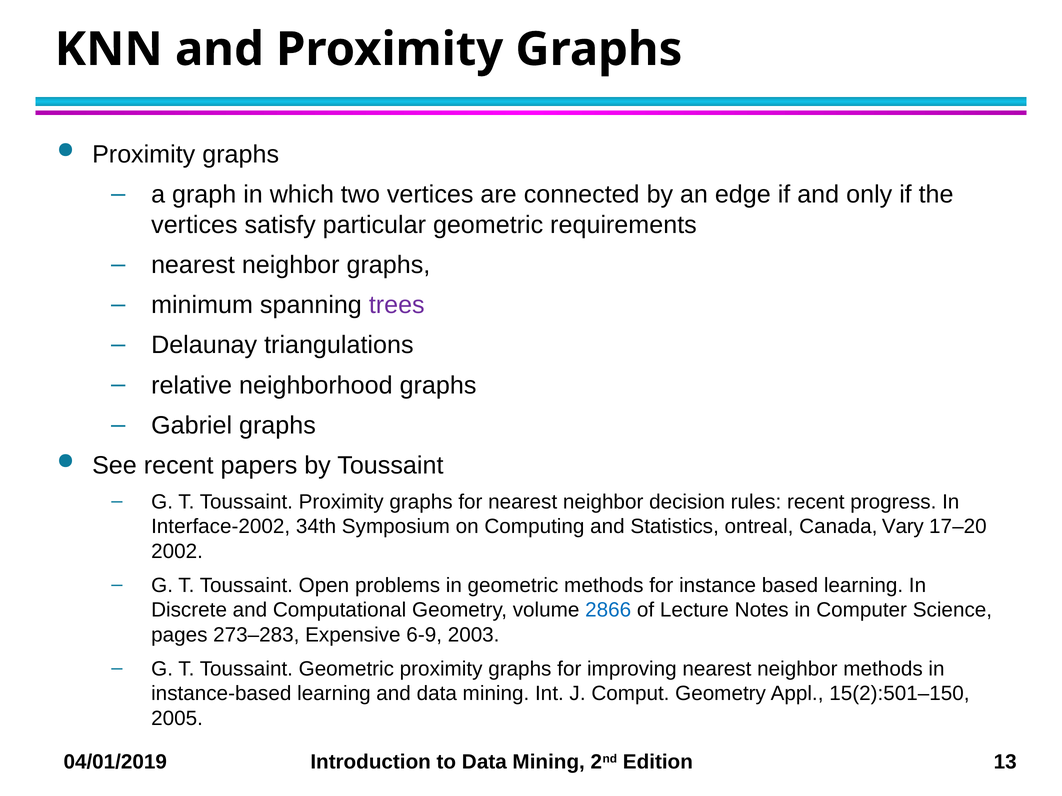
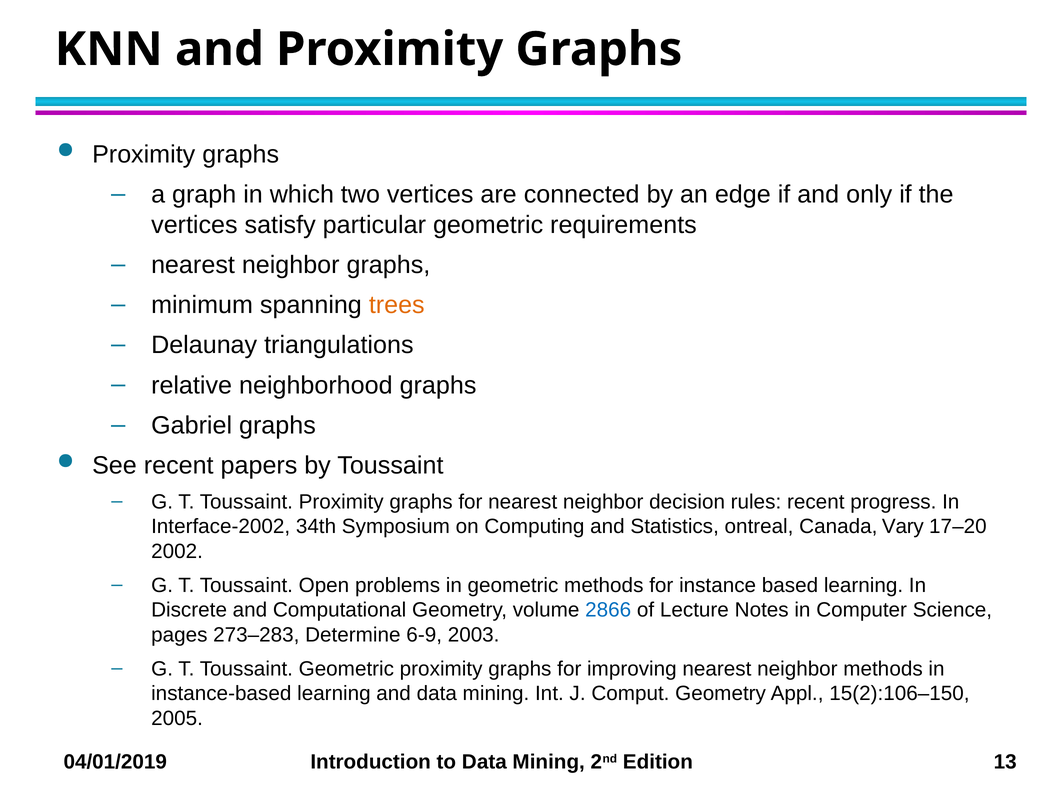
trees colour: purple -> orange (397, 305)
Expensive: Expensive -> Determine (353, 635)
15(2):501–150: 15(2):501–150 -> 15(2):106–150 (899, 694)
